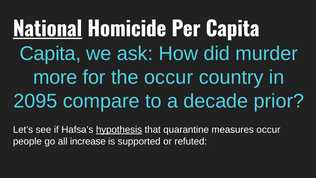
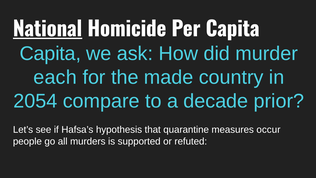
more: more -> each (55, 77)
the occur: occur -> made (169, 77)
2095: 2095 -> 2054 (35, 101)
hypothesis underline: present -> none (119, 130)
increase: increase -> murders (88, 141)
